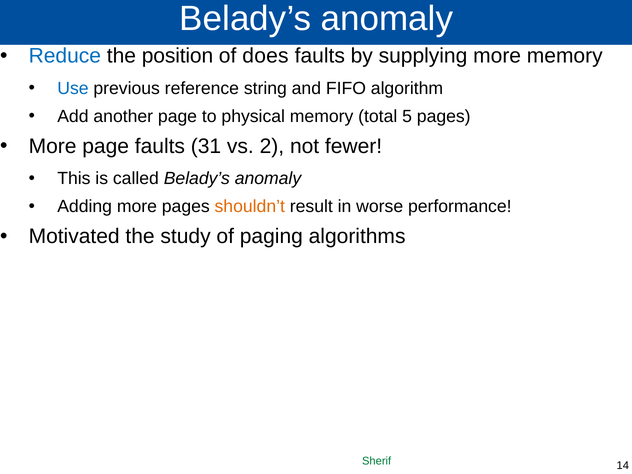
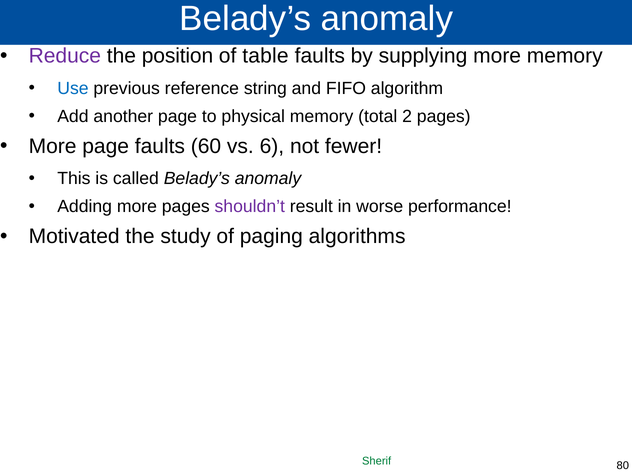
Reduce colour: blue -> purple (65, 56)
does: does -> table (265, 56)
5: 5 -> 2 (407, 116)
31: 31 -> 60 (206, 146)
2: 2 -> 6 (272, 146)
shouldn’t colour: orange -> purple (250, 206)
14: 14 -> 80 (623, 466)
